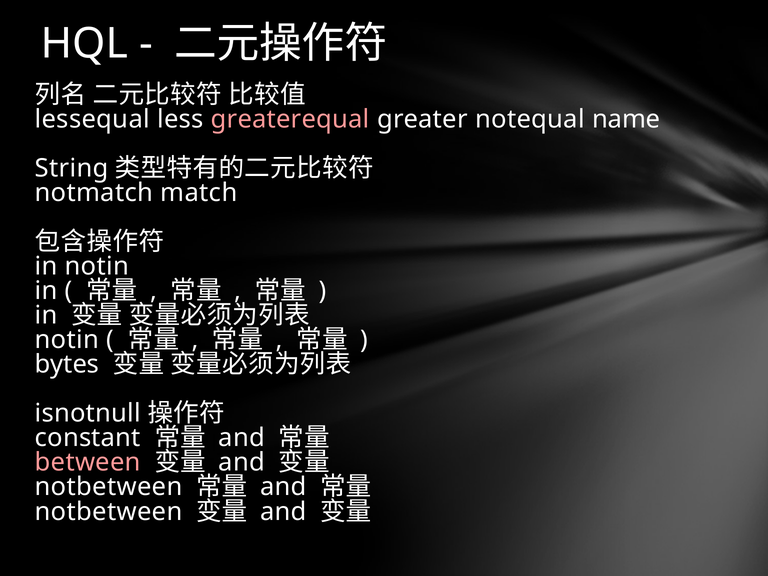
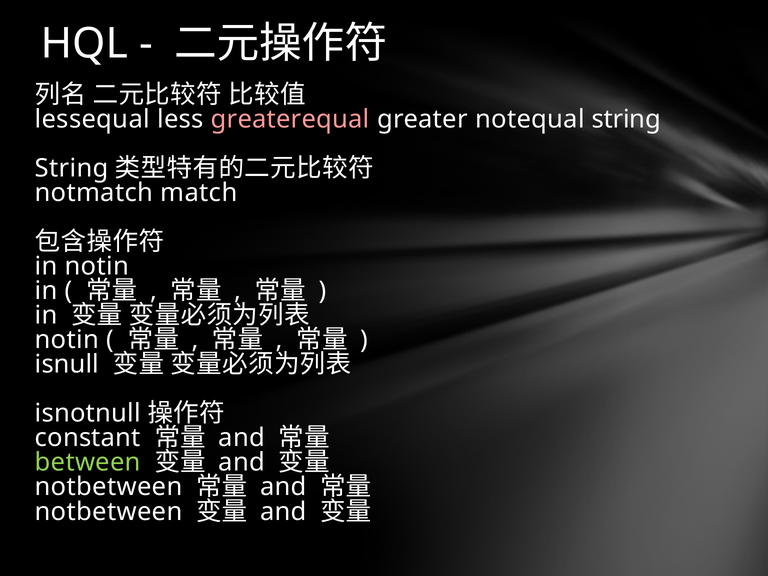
notequal name: name -> string (626, 119)
bytes: bytes -> isnull (67, 364)
between colour: pink -> light green (88, 463)
